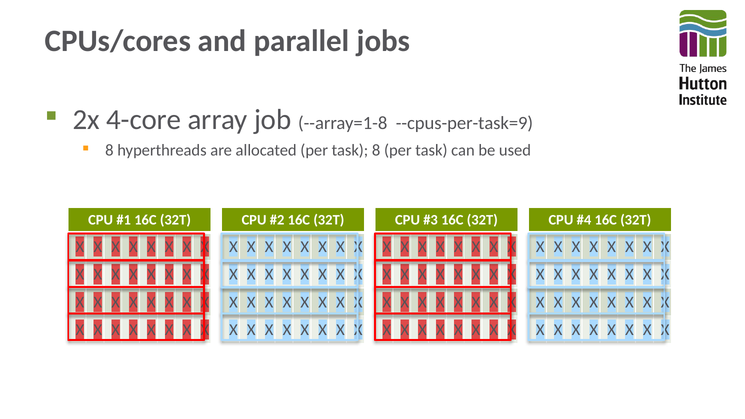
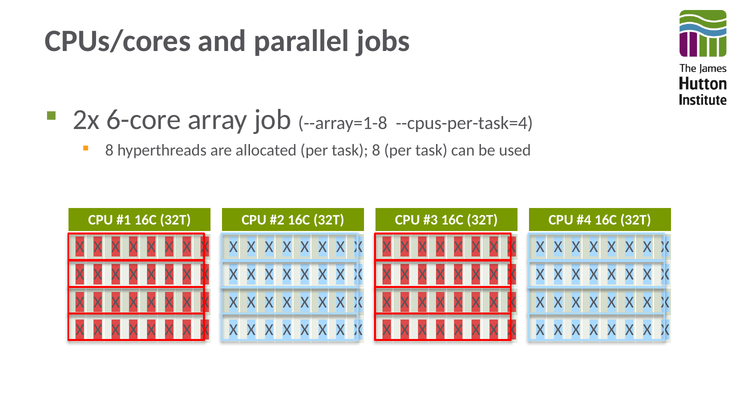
4-core: 4-core -> 6-core (144, 120)
--cpus-per-task=9: --cpus-per-task=9 -> --cpus-per-task=4 (464, 123)
